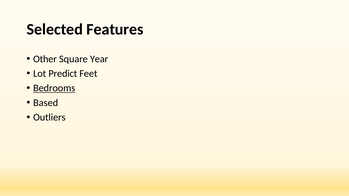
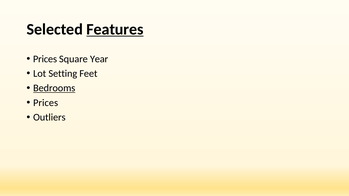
Features underline: none -> present (115, 29)
Other: Other -> Prices (45, 59)
Predict: Predict -> Setting (63, 74)
Based: Based -> Prices (46, 103)
